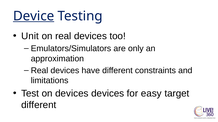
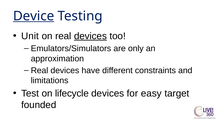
devices underline: none -> present (90, 36)
on devices: devices -> lifecycle (72, 94)
different: different -> founded (39, 106)
